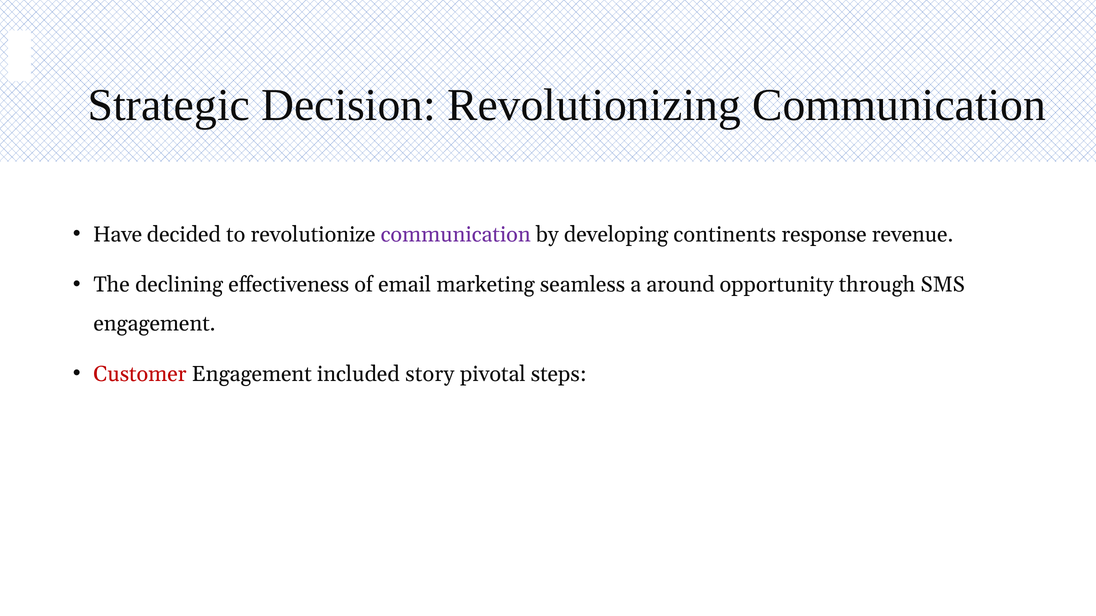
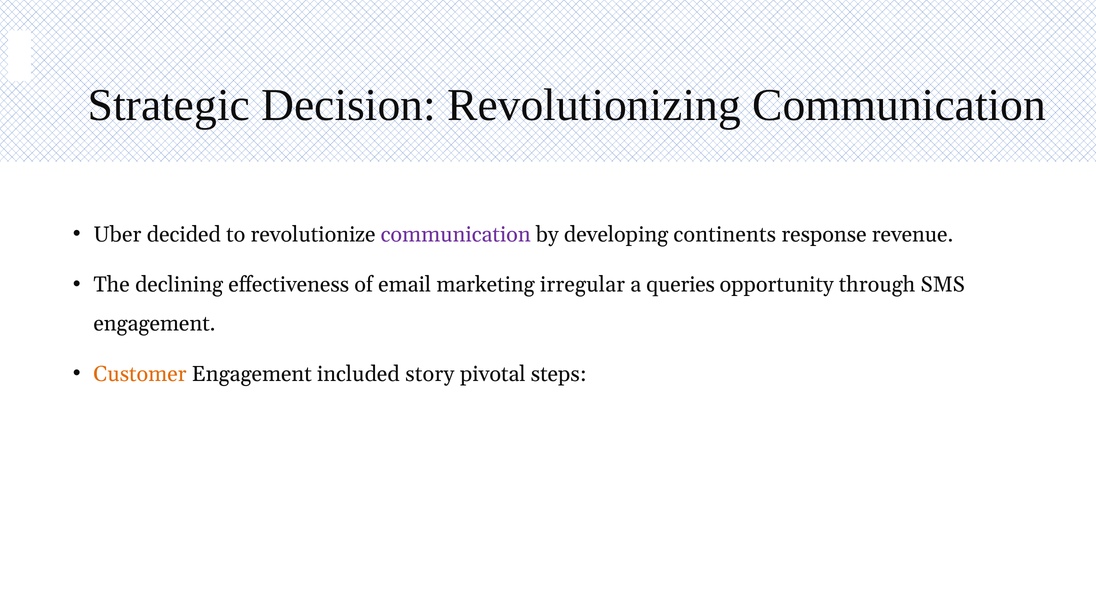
Have: Have -> Uber (117, 235)
seamless: seamless -> irregular (582, 285)
around: around -> queries (681, 285)
Customer colour: red -> orange (140, 374)
